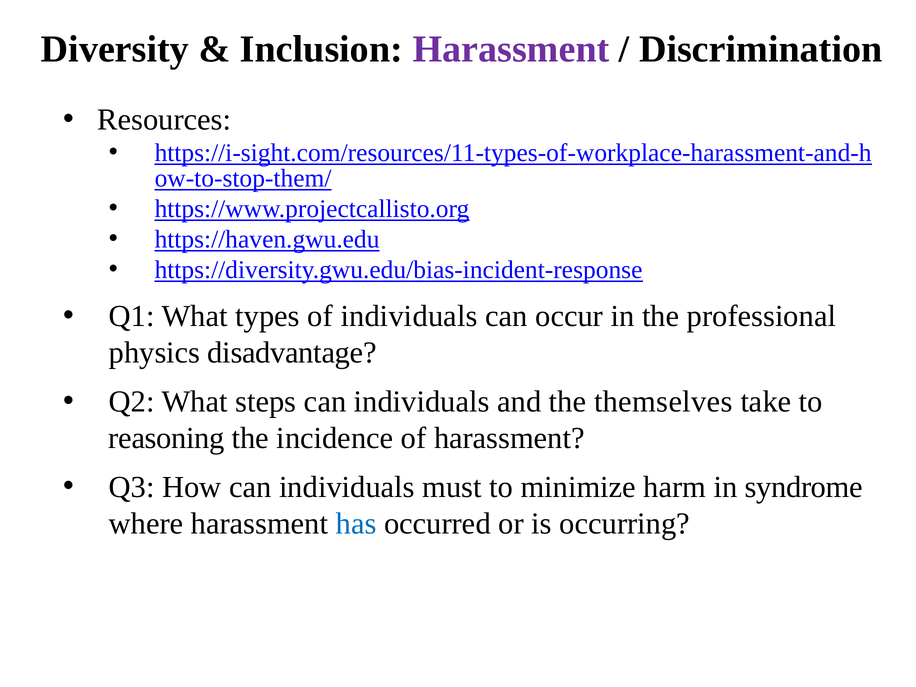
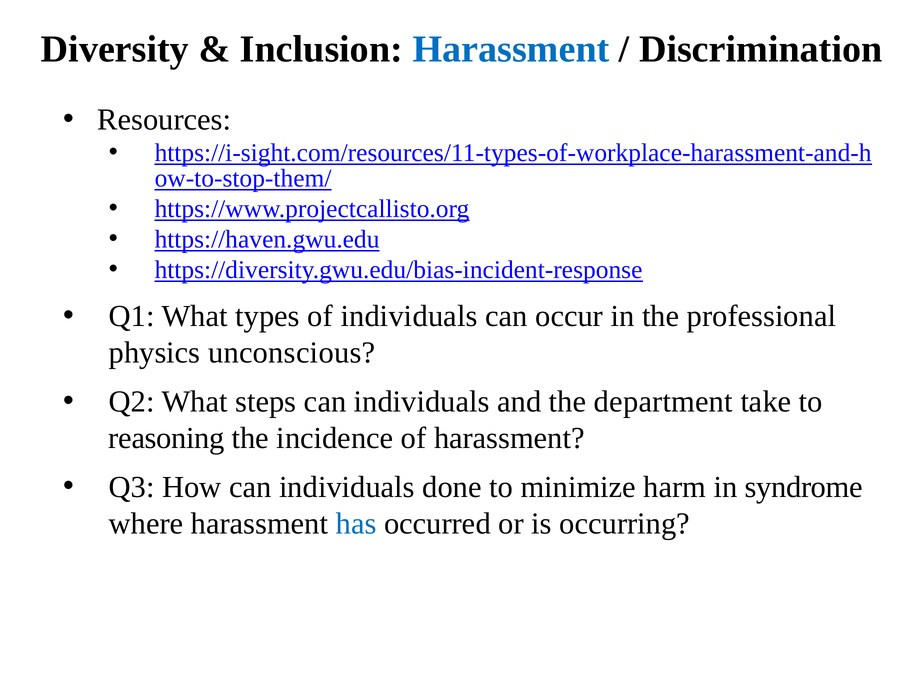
Harassment colour: purple -> blue (511, 49)
disadvantage: disadvantage -> unconscious (292, 353)
themselves: themselves -> department (663, 402)
must: must -> done (452, 487)
